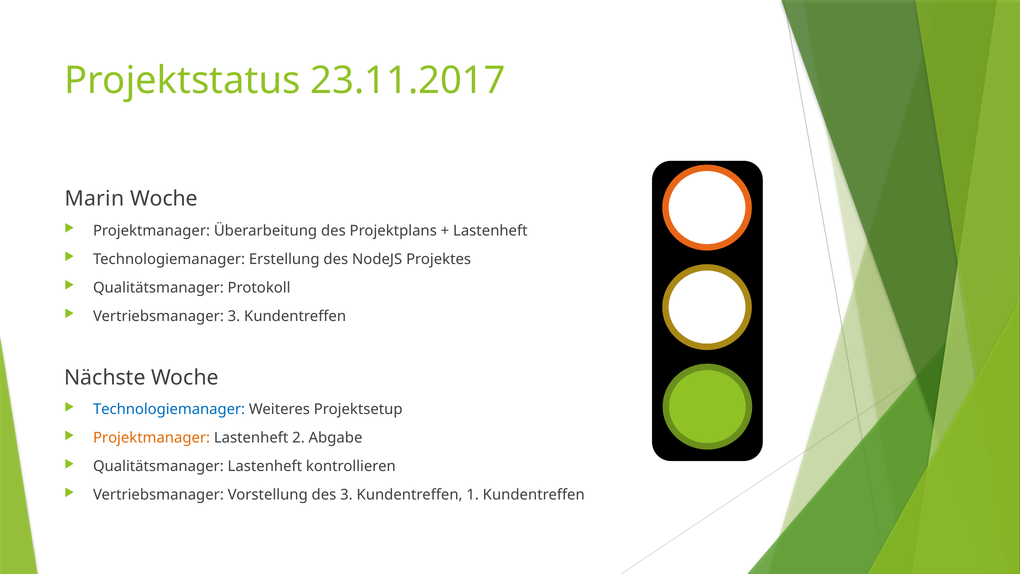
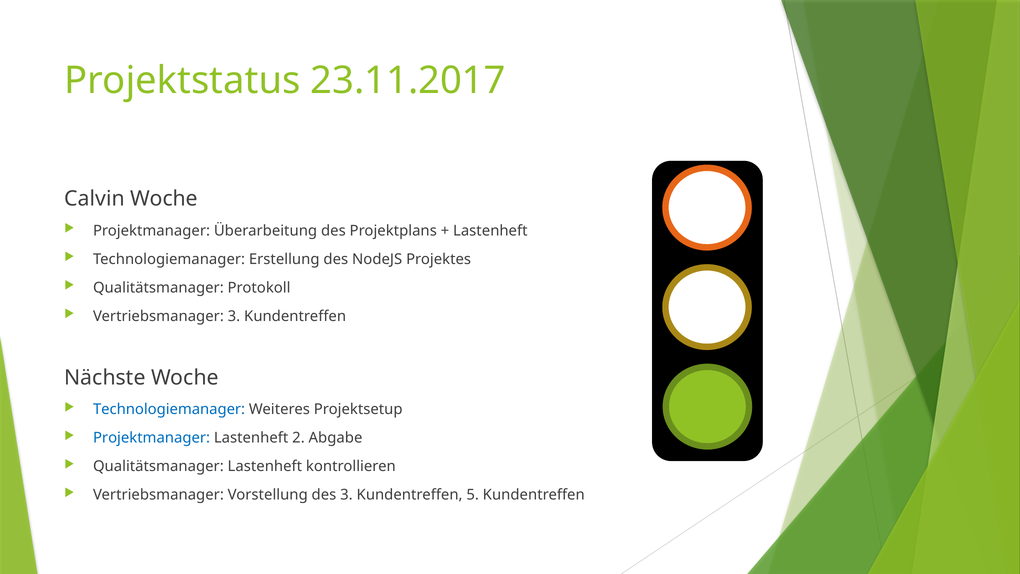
Marin: Marin -> Calvin (95, 199)
Projektmanager colour: orange -> blue (152, 438)
1: 1 -> 5 (473, 495)
